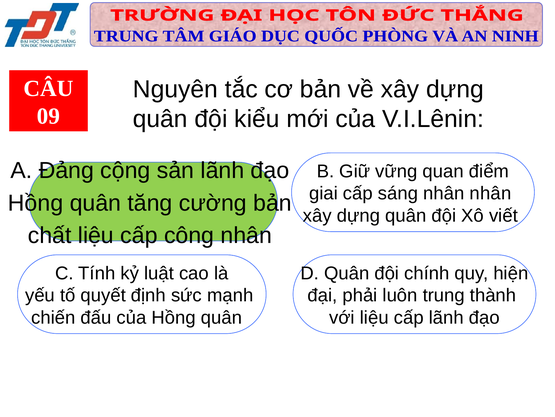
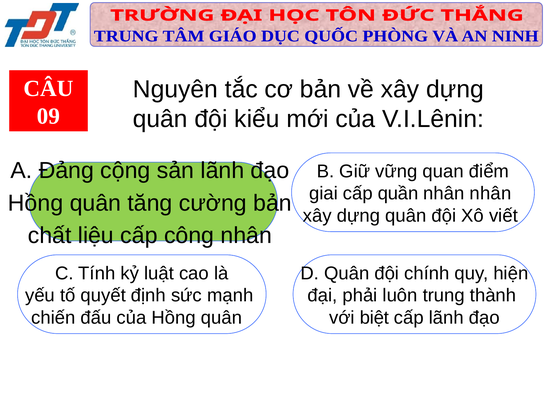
sáng: sáng -> quần (398, 193)
với liệu: liệu -> biệt (374, 317)
